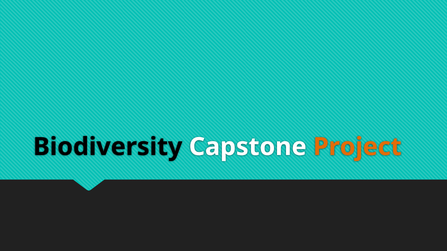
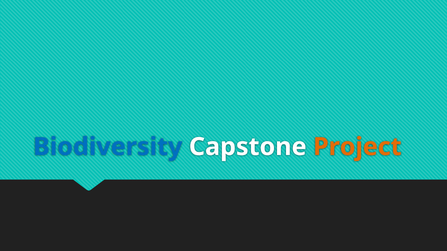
Biodiversity colour: black -> blue (108, 147)
